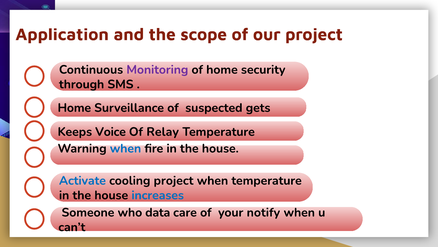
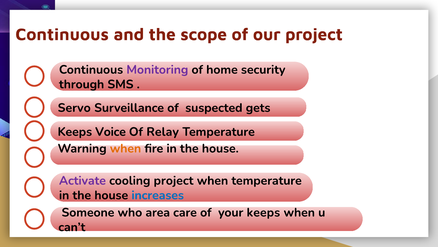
Application: Application -> Continuous (62, 34)
Home: Home -> Servo (74, 108)
when colour: blue -> orange (126, 148)
Activate colour: blue -> purple (82, 180)
data: data -> area (158, 212)
your notify: notify -> keeps (263, 212)
